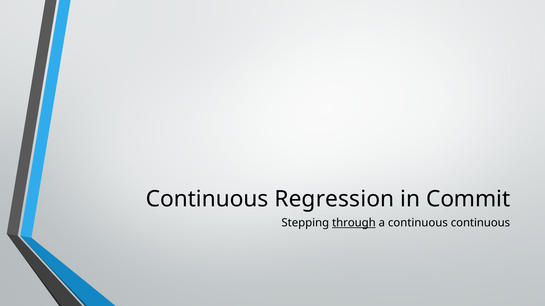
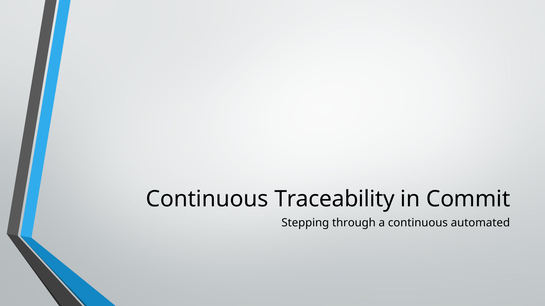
Regression: Regression -> Traceability (335, 199)
through underline: present -> none (354, 223)
continuous continuous: continuous -> automated (480, 223)
